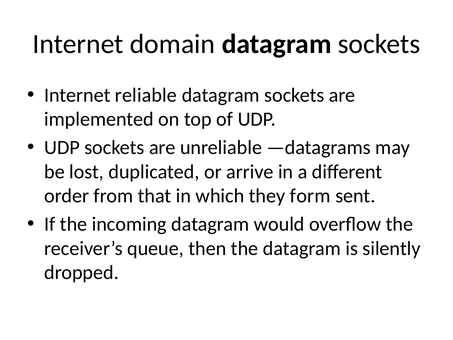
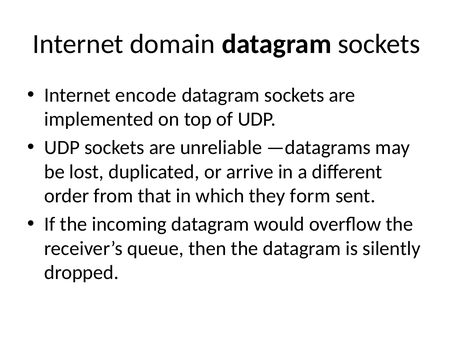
reliable: reliable -> encode (146, 95)
